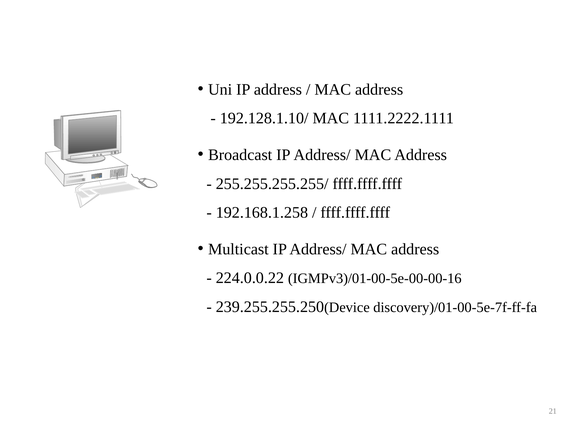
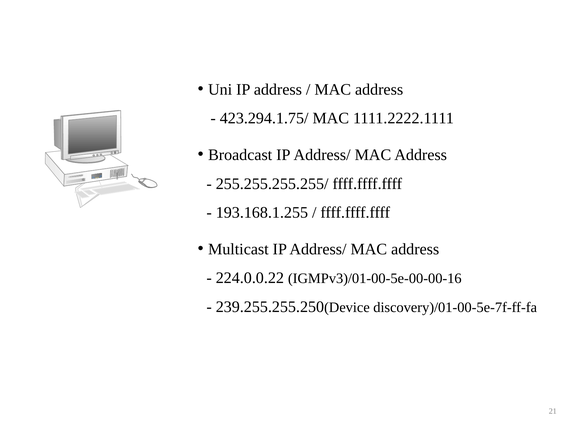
192.128.1.10/: 192.128.1.10/ -> 423.294.1.75/ (264, 118)
192.168.1.258: 192.168.1.258 -> 193.168.1.255 (262, 212)
